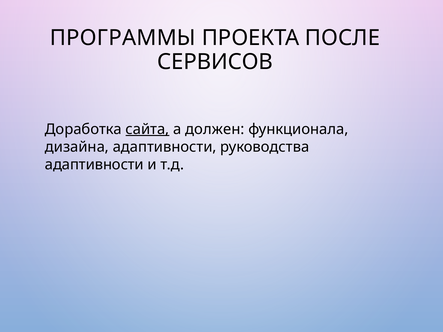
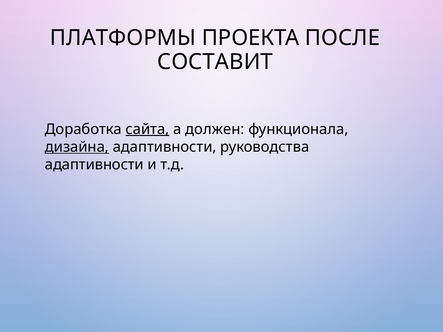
ПРОГРАММЫ: ПРОГРАММЫ -> ПЛАТФОРМЫ (123, 38)
СЕРВИСОВ: СЕРВИСОВ -> СОСТАВИТ (215, 62)
дизайна underline: none -> present (77, 147)
